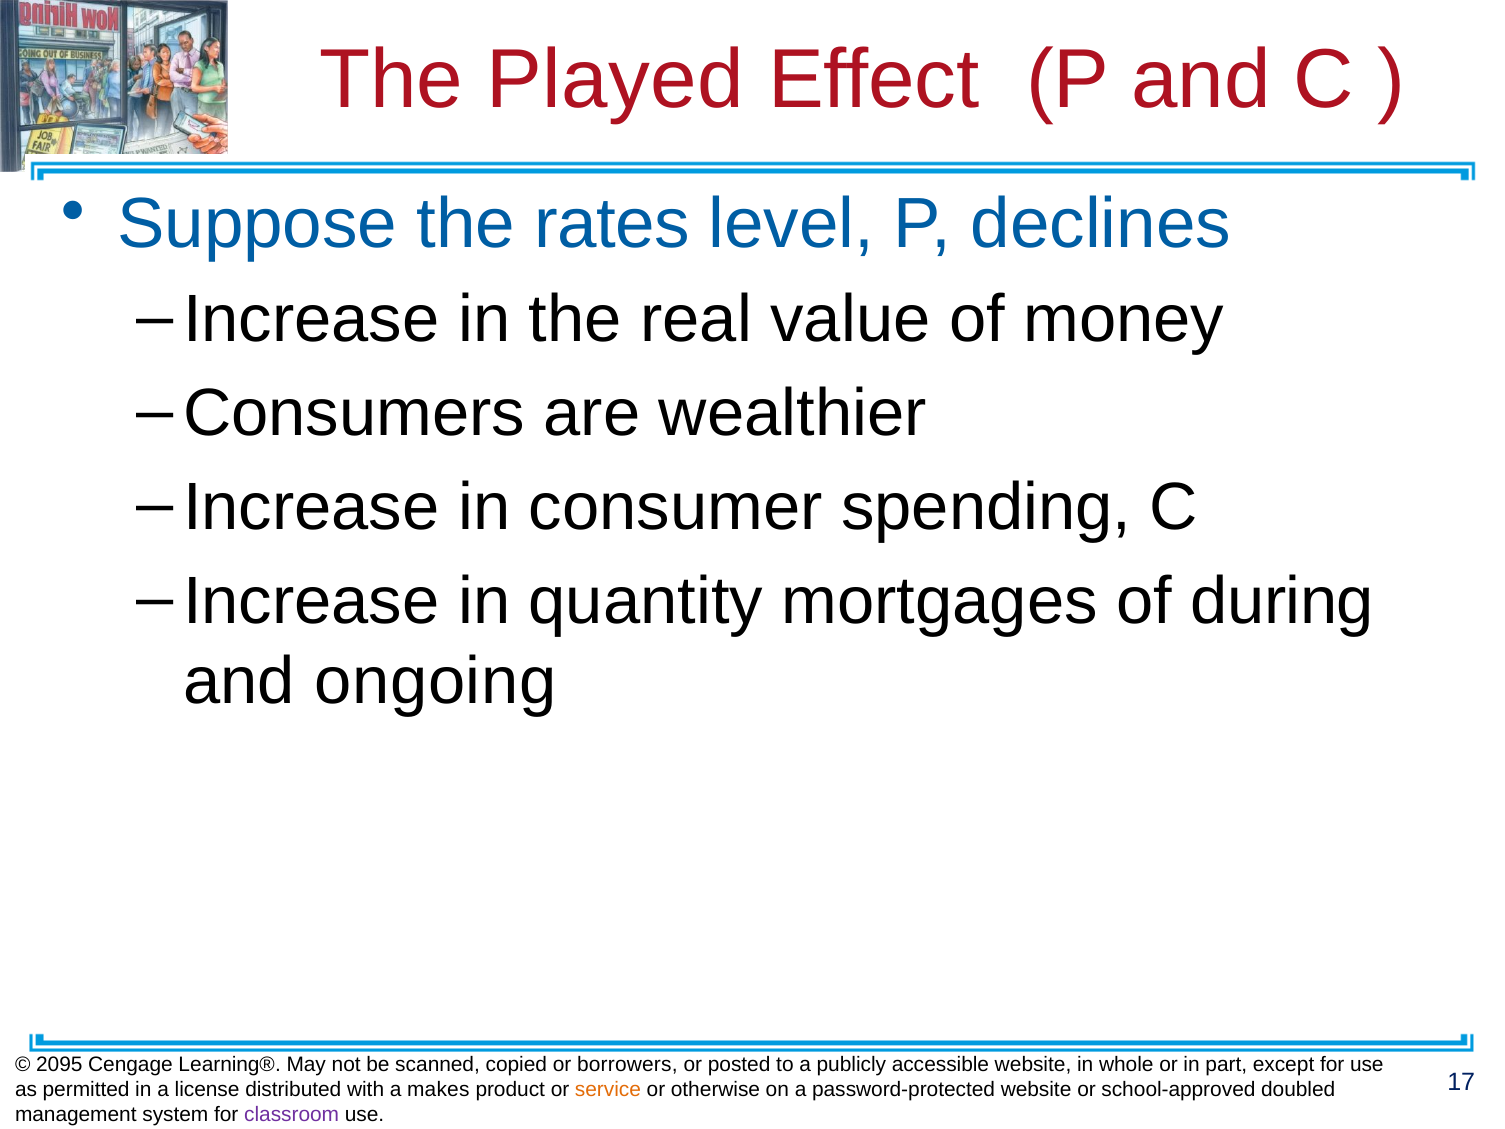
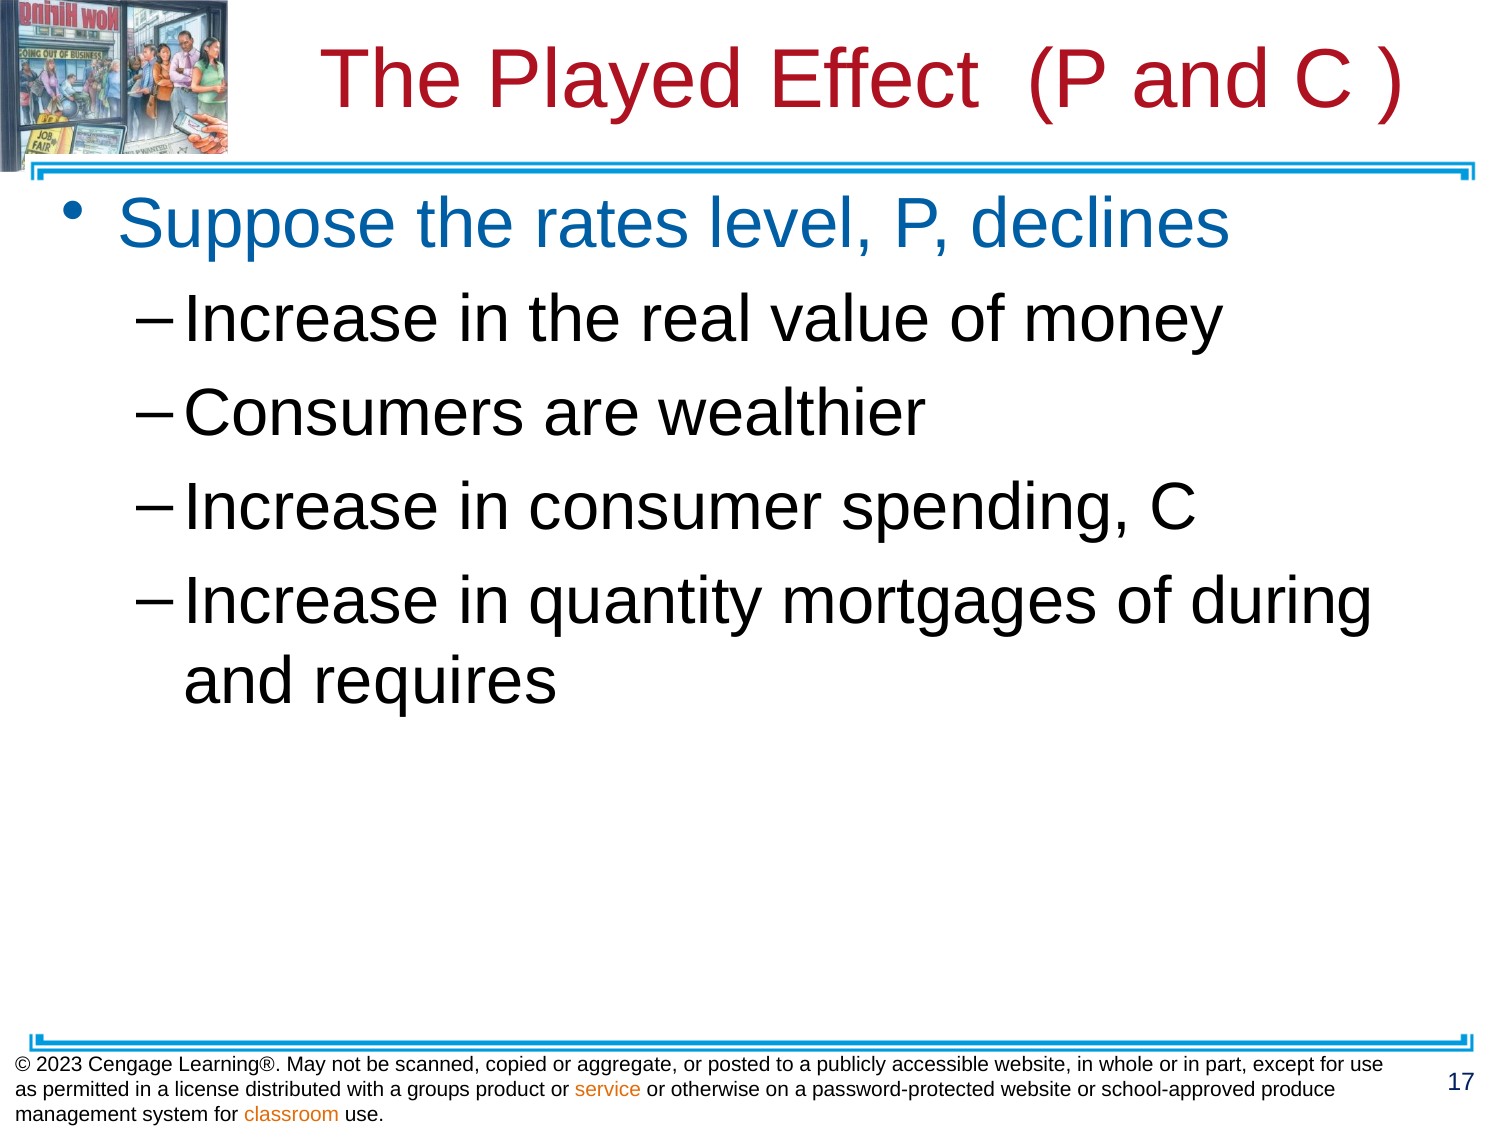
ongoing: ongoing -> requires (436, 681)
2095: 2095 -> 2023 (59, 1064)
borrowers: borrowers -> aggregate (627, 1064)
makes: makes -> groups (438, 1089)
doubled: doubled -> produce (1298, 1089)
classroom colour: purple -> orange (292, 1114)
